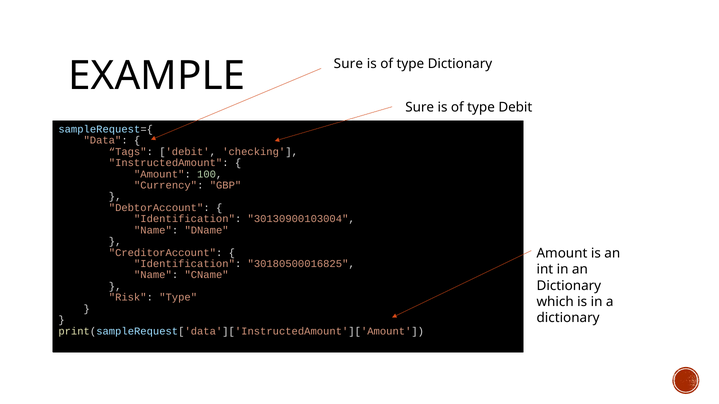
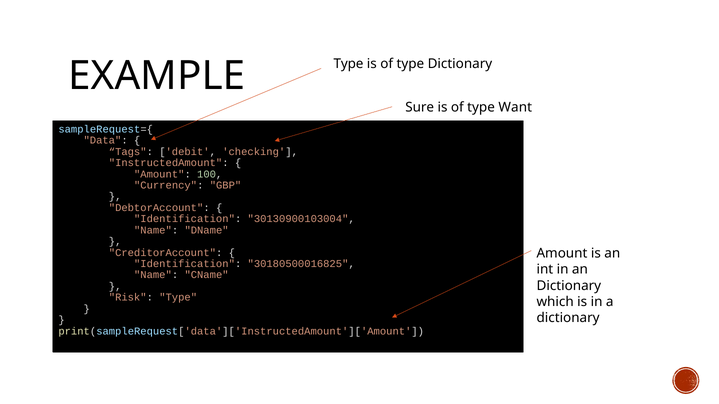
Sure: Sure -> Type (348, 64)
type Debit: Debit -> Want (515, 108)
